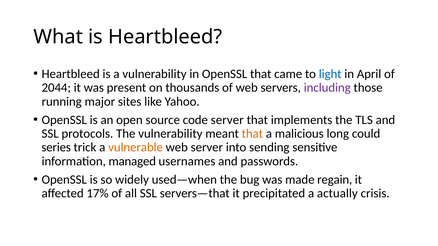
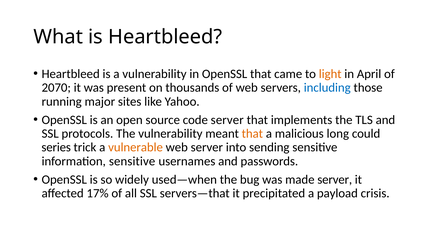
light colour: blue -> orange (330, 74)
2044: 2044 -> 2070 (56, 88)
including colour: purple -> blue (327, 88)
information managed: managed -> sensitive (132, 161)
made regain: regain -> server (335, 180)
actually: actually -> payload (337, 194)
